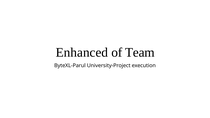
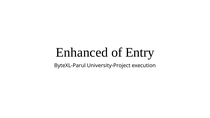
Team: Team -> Entry (140, 52)
